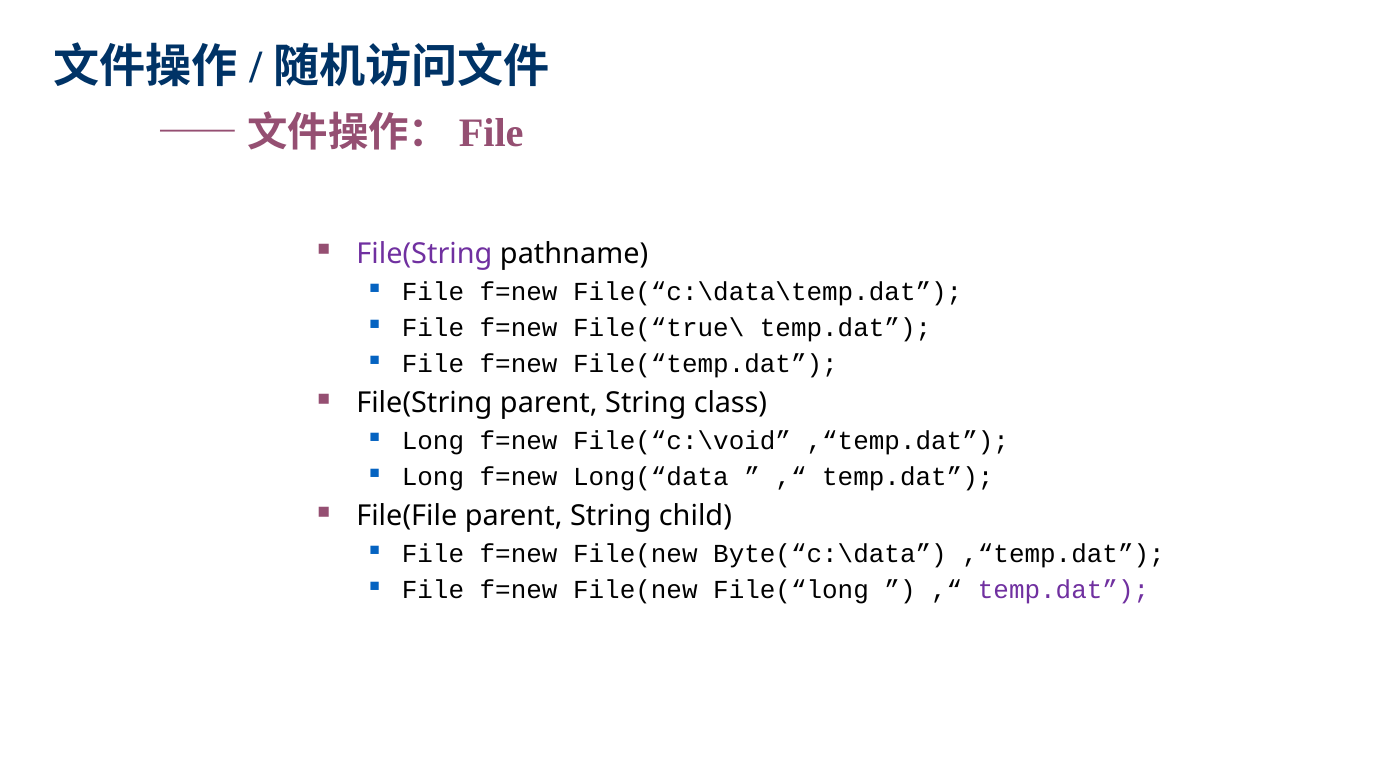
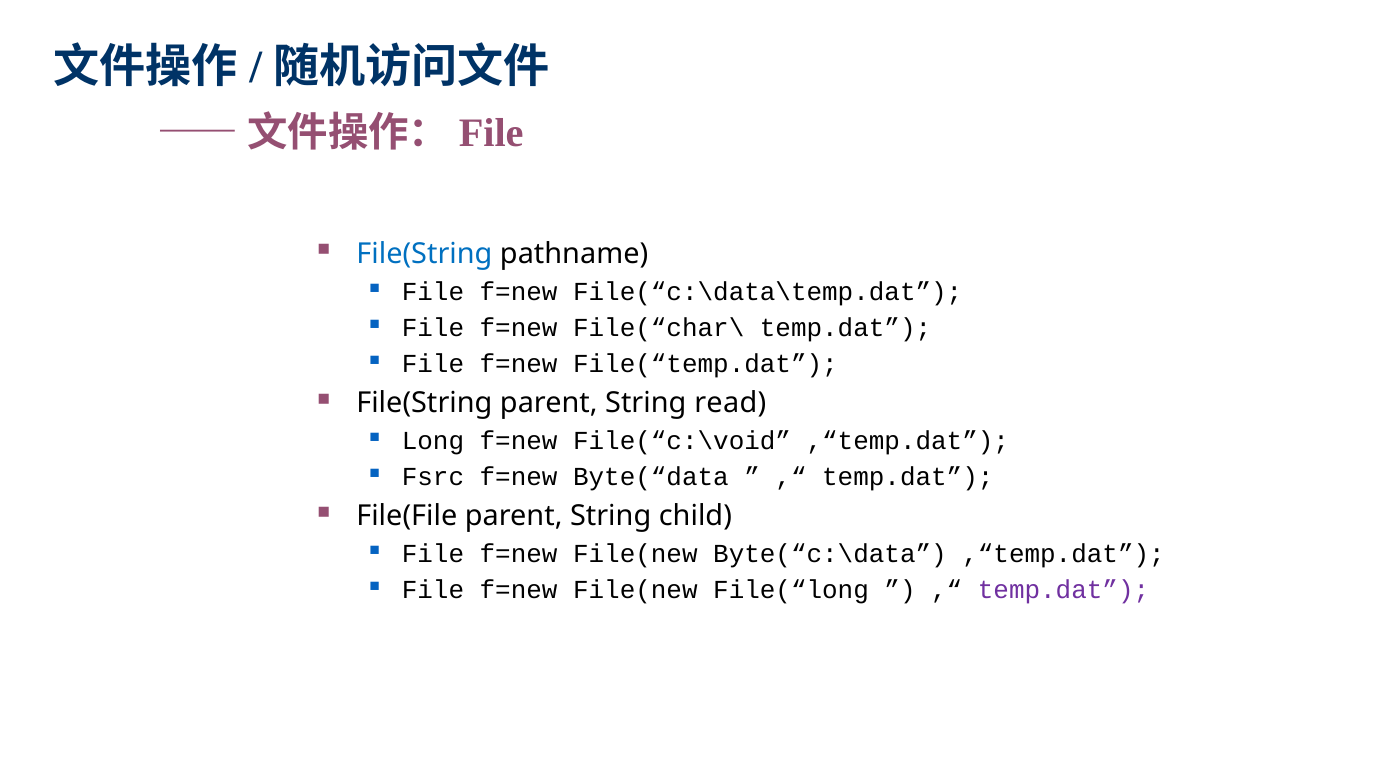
File(String colour: purple -> blue (424, 253)
File(“true\: File(“true\ -> File(“char\ (659, 328)
class: class -> read (730, 403)
Long: Long -> Fsrc (433, 477)
Long(“data: Long(“data -> Byte(“data (651, 477)
